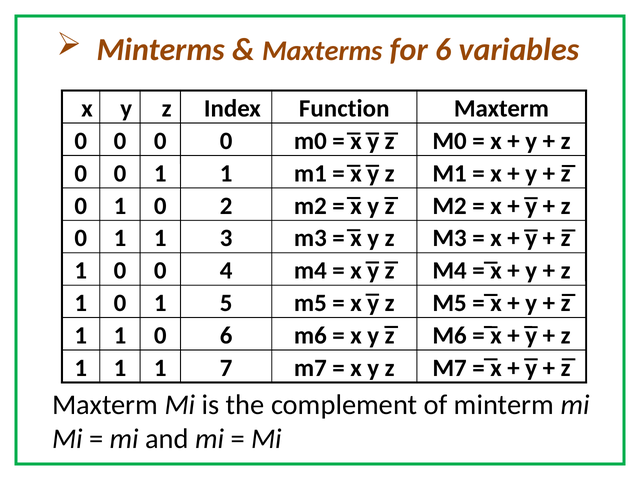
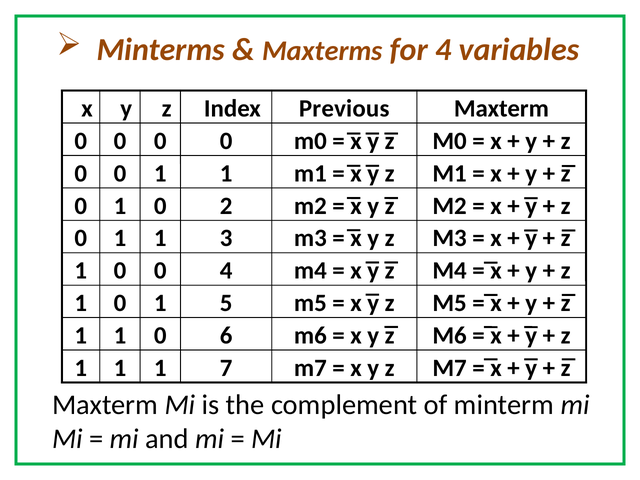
for 6: 6 -> 4 (443, 50)
Function: Function -> Previous (344, 108)
